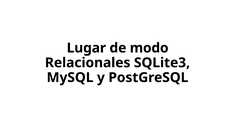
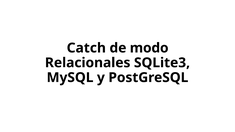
Lugar: Lugar -> Catch (86, 48)
